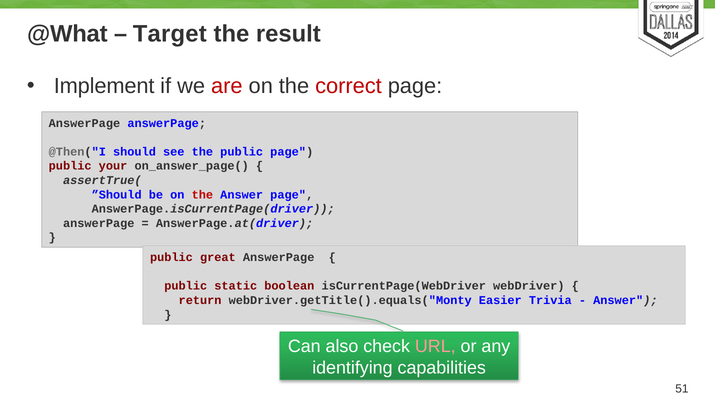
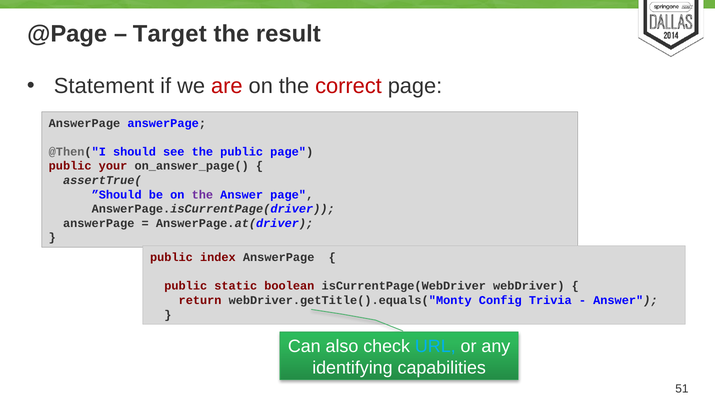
@What: @What -> @Page (67, 34)
Implement: Implement -> Statement (104, 86)
the colour: red -> purple (202, 195)
great: great -> index (218, 258)
Easier: Easier -> Config (500, 300)
URL colour: pink -> light blue (435, 347)
